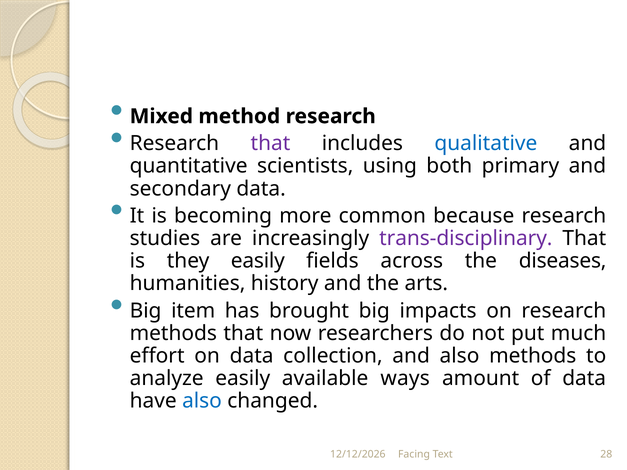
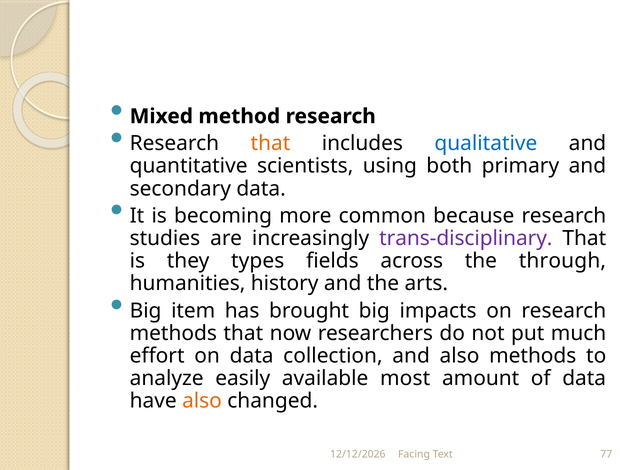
that colour: purple -> orange (270, 144)
they easily: easily -> types (258, 261)
diseases: diseases -> through (562, 261)
ways: ways -> most (405, 379)
also colour: blue -> orange (202, 401)
28: 28 -> 77 (606, 455)
